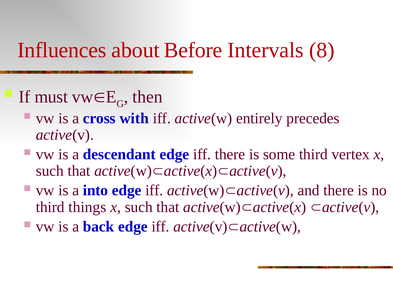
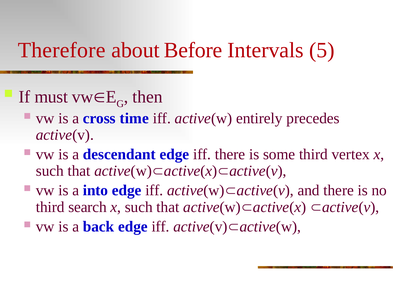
Influences: Influences -> Therefore (62, 50)
8: 8 -> 5 (322, 50)
with: with -> time (134, 118)
things: things -> search (88, 207)
